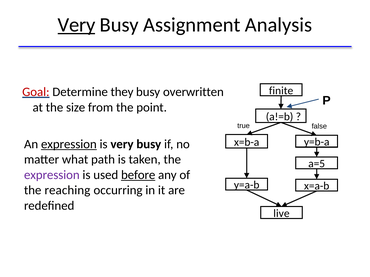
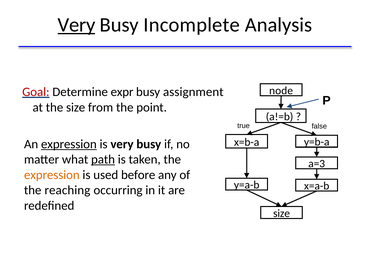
Assignment: Assignment -> Incomplete (192, 25)
finite: finite -> node (281, 91)
they: they -> expr (122, 92)
overwritten: overwritten -> assignment (193, 92)
path underline: none -> present (103, 160)
a=5: a=5 -> a=3 (317, 164)
expression colour: purple -> orange (52, 175)
before underline: present -> none (138, 175)
live: live -> size (282, 214)
